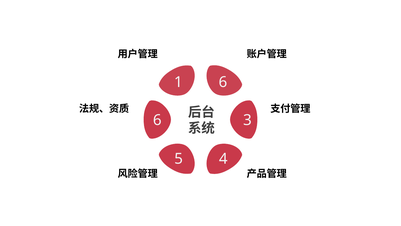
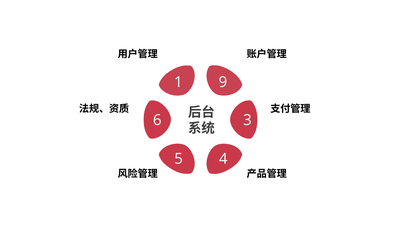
1 6: 6 -> 9 (223, 82)
